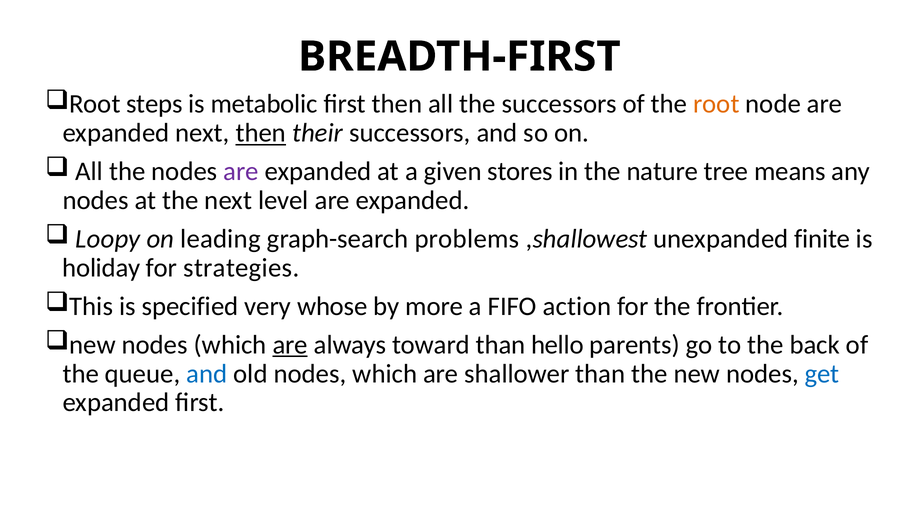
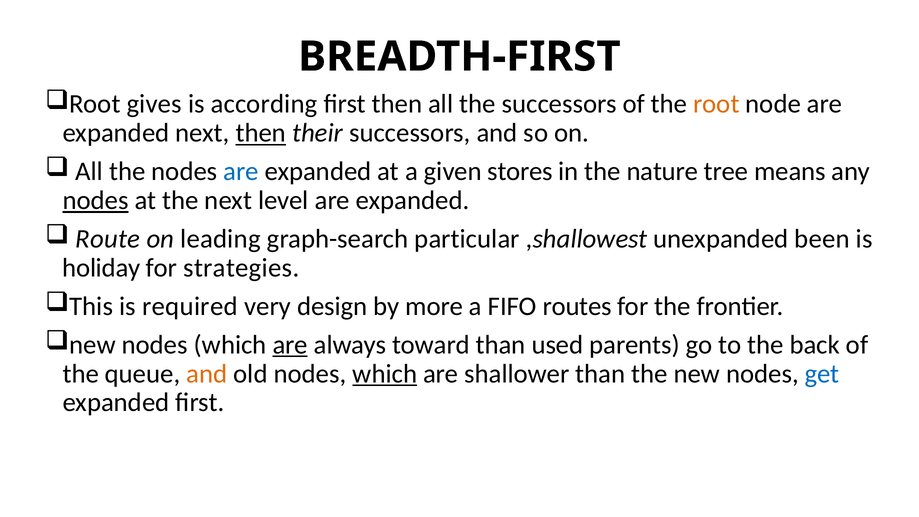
steps: steps -> gives (154, 104)
metabolic: metabolic -> according (264, 104)
are colour: purple -> blue (241, 171)
nodes underline: none -> present (96, 200)
Loopy: Loopy -> Route (108, 239)
problems: problems -> particular (467, 239)
finite: finite -> been (822, 239)
specified: specified -> required (190, 306)
whose: whose -> design (332, 306)
action: action -> routes (577, 306)
hello: hello -> used (557, 345)
and colour: blue -> orange (207, 374)
which underline: none -> present (385, 374)
